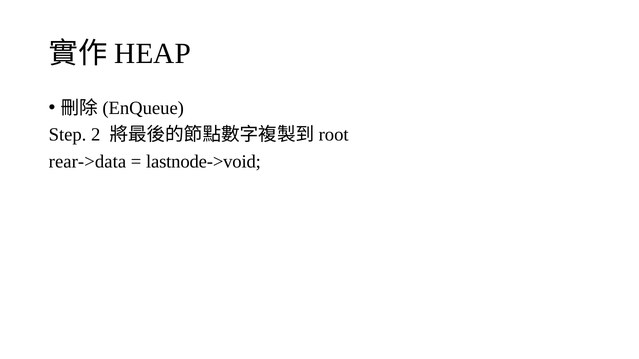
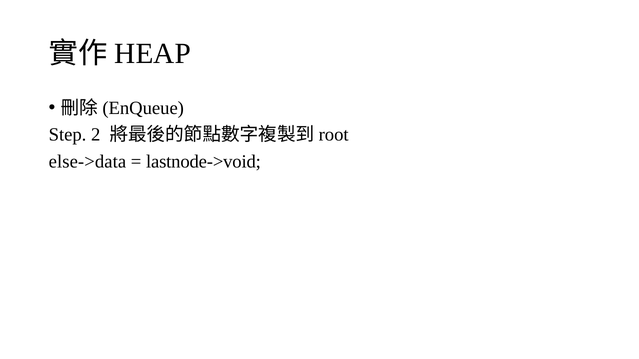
rear->data: rear->data -> else->data (87, 162)
